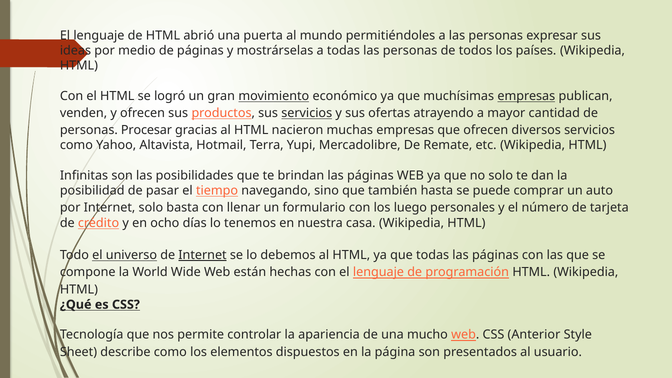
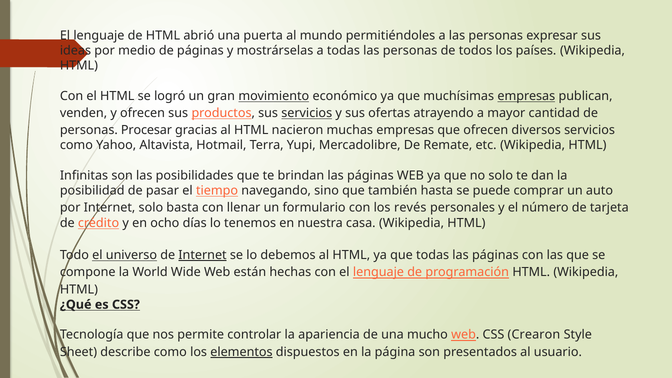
luego: luego -> revés (410, 208)
Anterior: Anterior -> Crearon (534, 335)
elementos underline: none -> present (241, 352)
